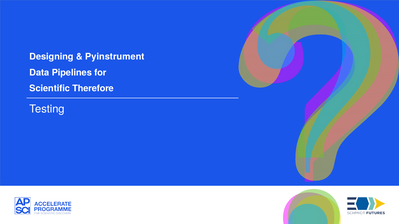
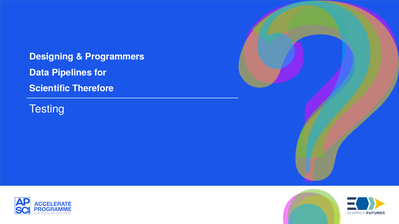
Pyinstrument: Pyinstrument -> Programmers (115, 57)
